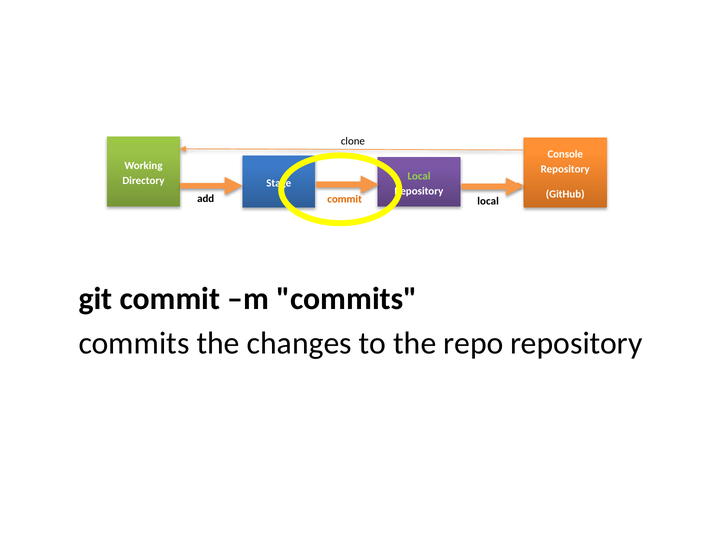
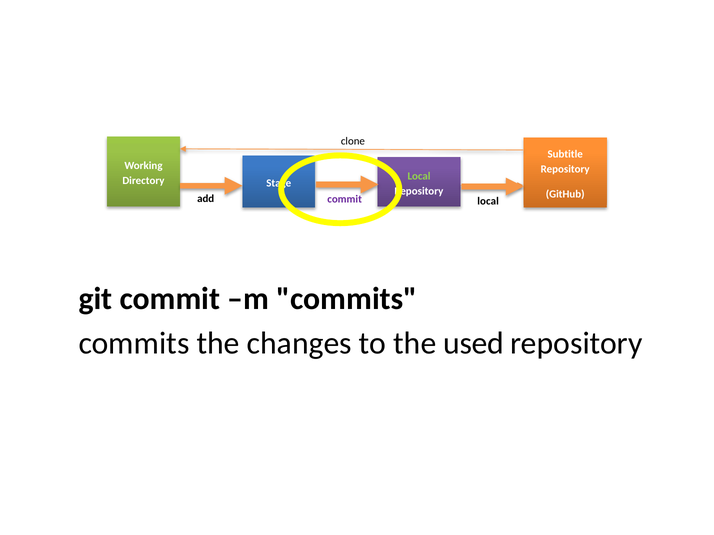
Console: Console -> Subtitle (565, 154)
commit colour: orange -> purple (345, 200)
repo: repo -> used (473, 344)
